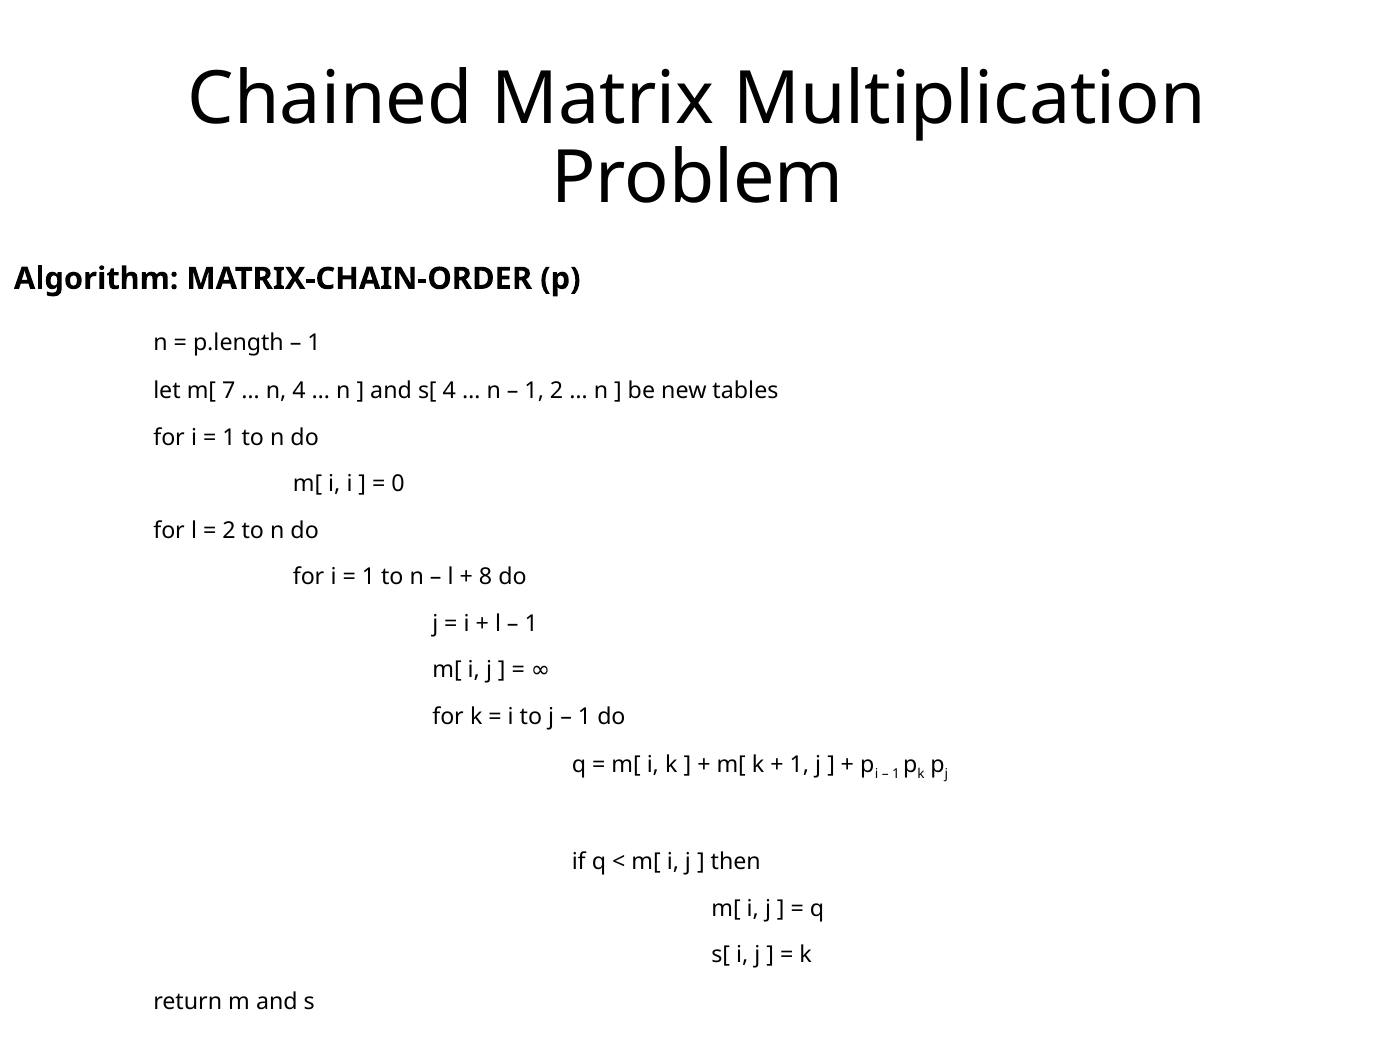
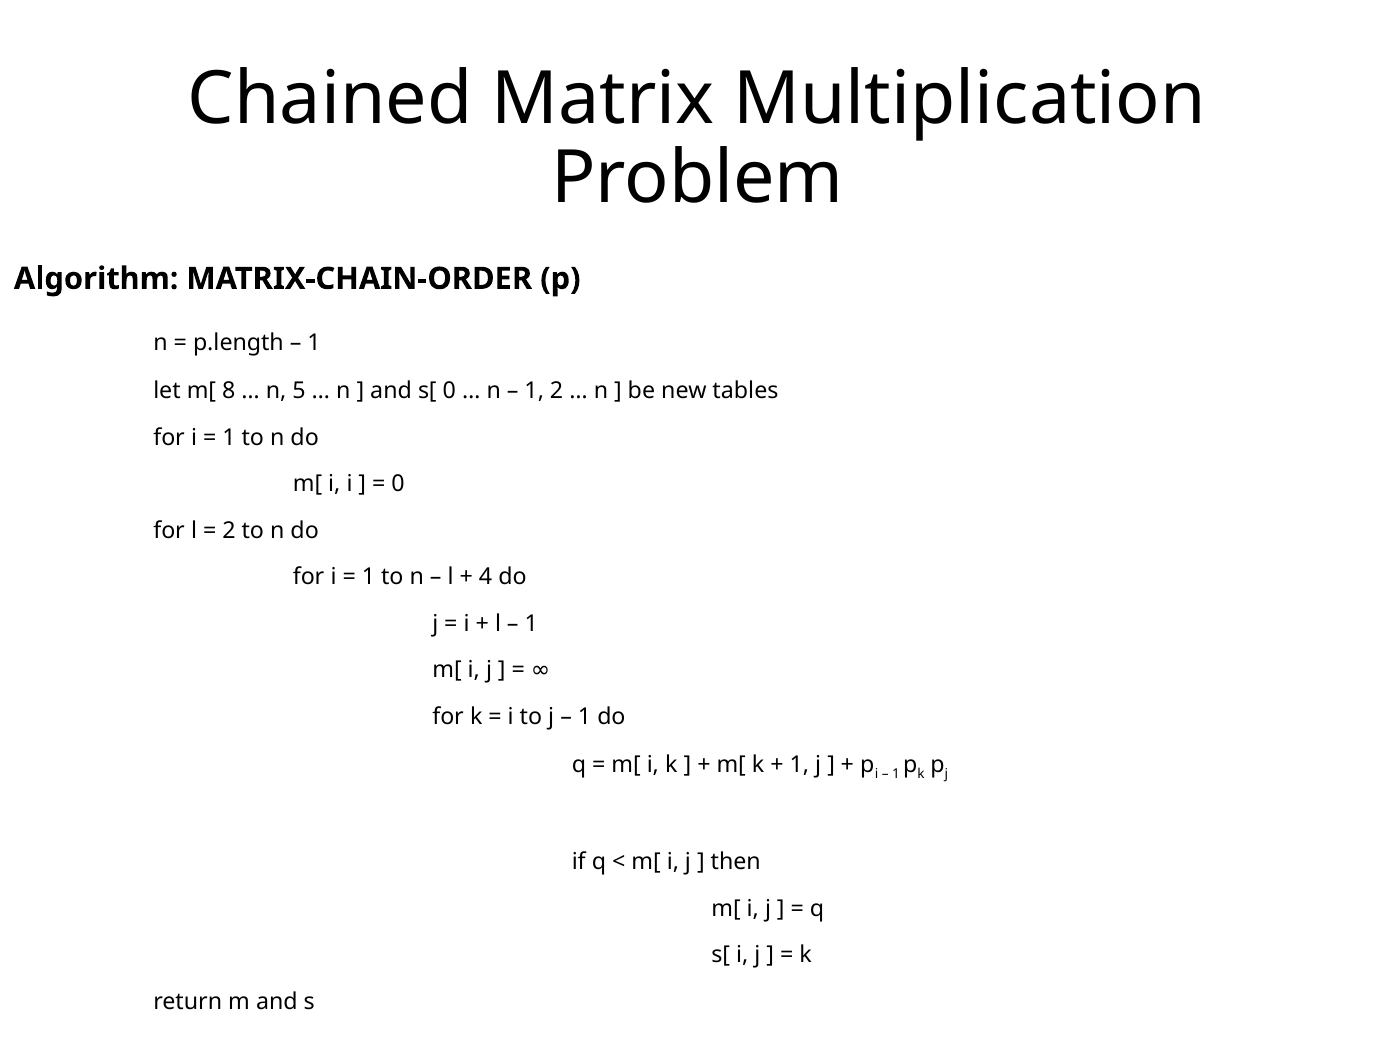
7: 7 -> 8 (229, 391)
n 4: 4 -> 5 (299, 391)
s[ 4: 4 -> 0 (449, 391)
8: 8 -> 4 (486, 577)
